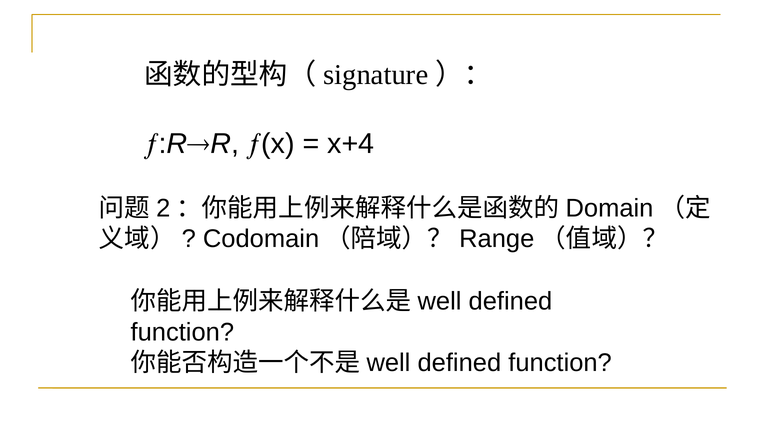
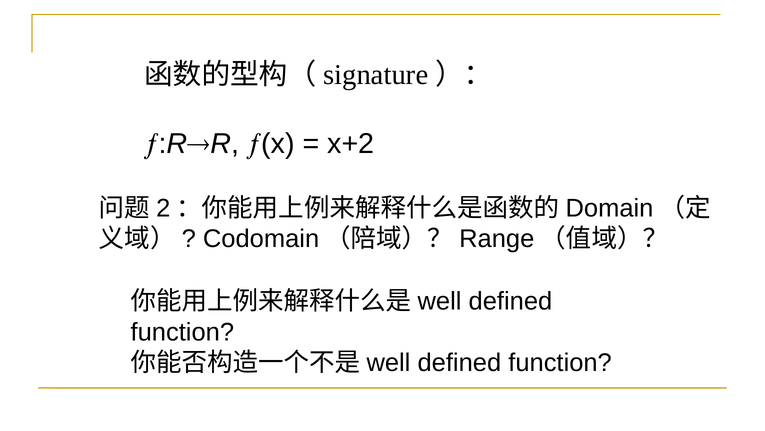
x+4: x+4 -> x+2 (351, 143)
